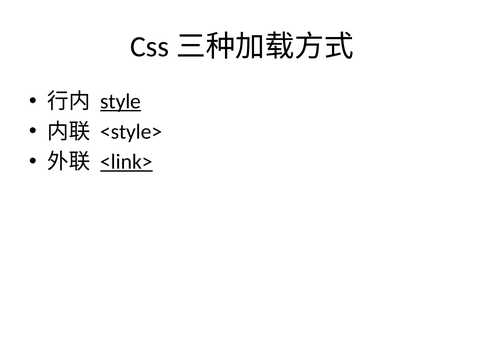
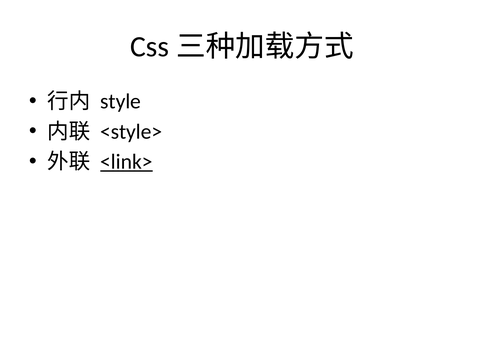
style underline: present -> none (121, 102)
